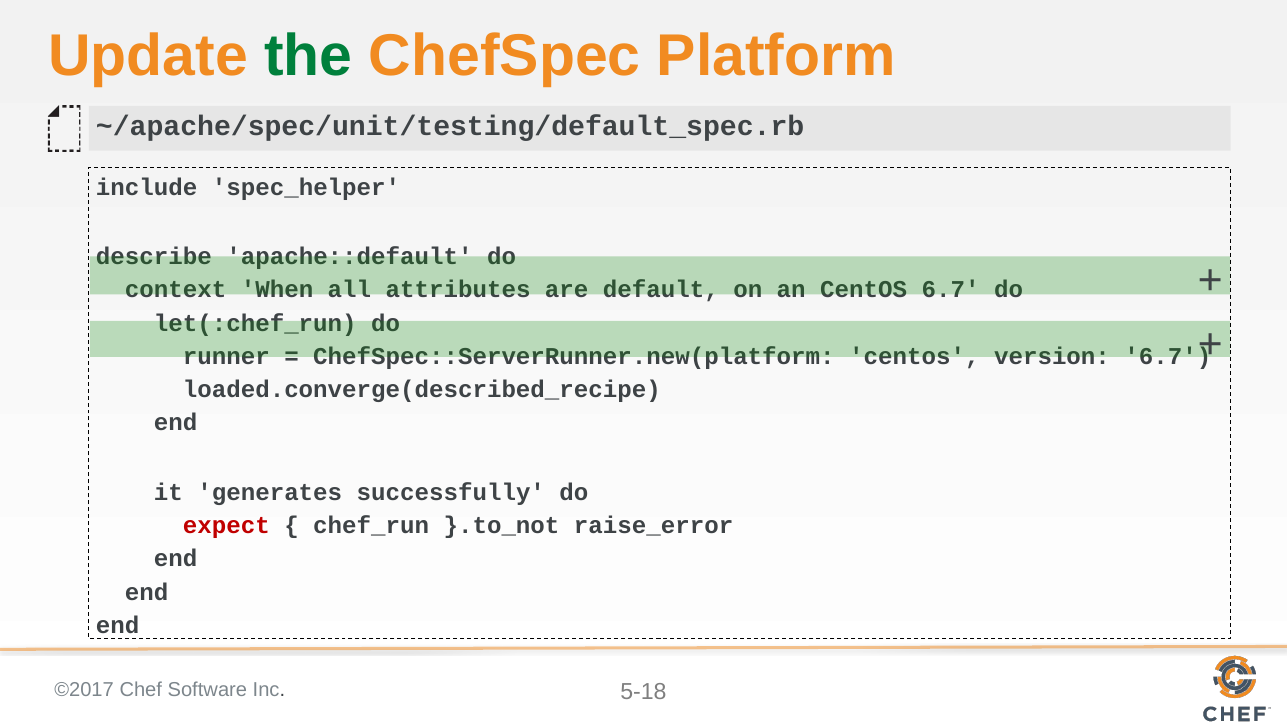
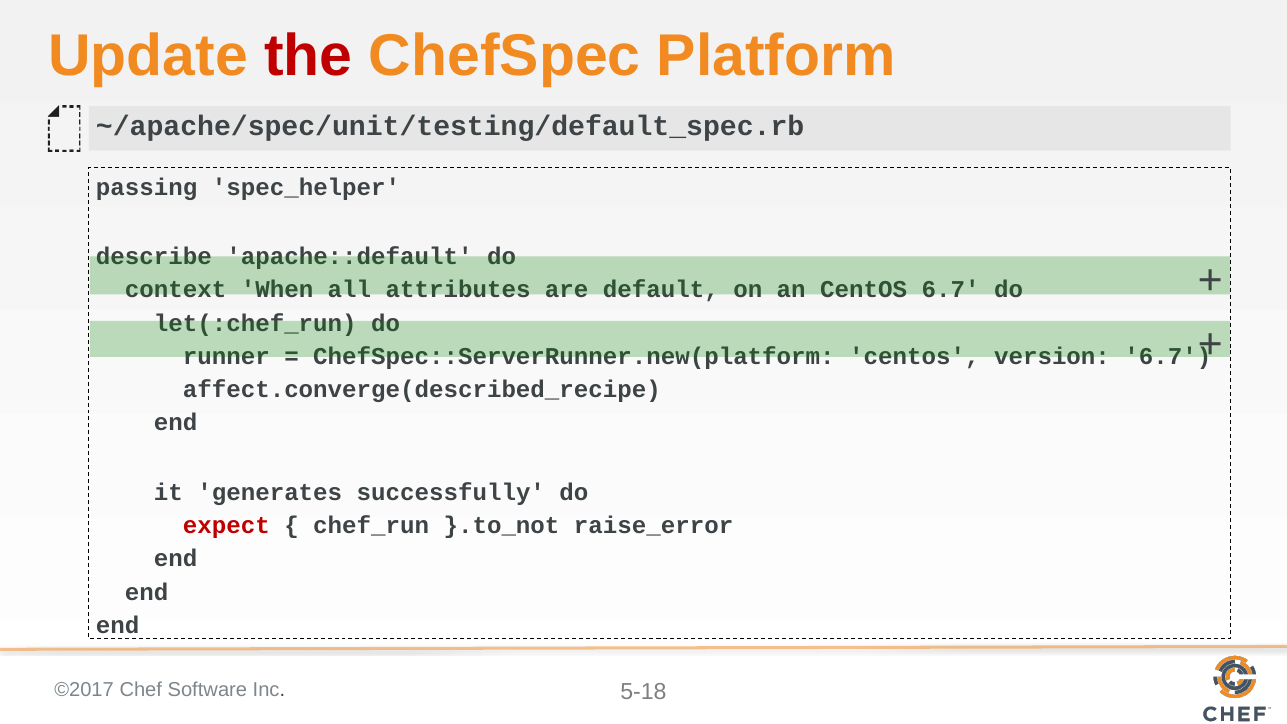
the colour: green -> red (308, 56)
include: include -> passing (147, 187)
loaded.converge(described_recipe: loaded.converge(described_recipe -> affect.converge(described_recipe (422, 390)
